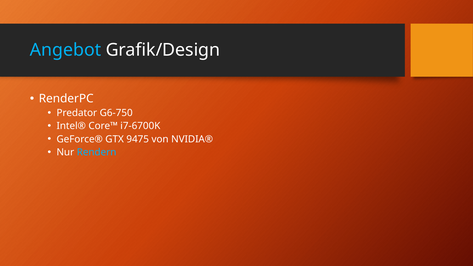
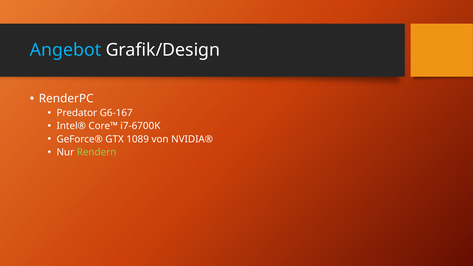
G6-750: G6-750 -> G6-167 (116, 113)
9475: 9475 -> 1089 (138, 139)
Rendern colour: light blue -> light green (97, 152)
